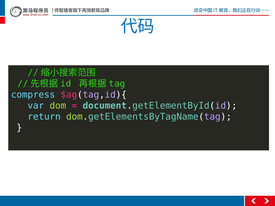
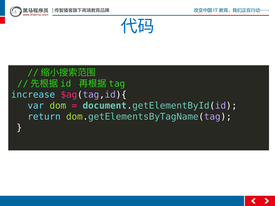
compress: compress -> increase (33, 95)
